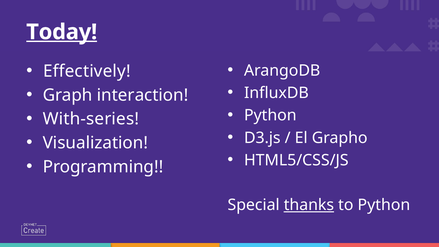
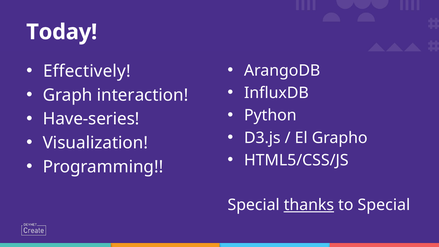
Today underline: present -> none (62, 32)
With-series: With-series -> Have-series (91, 119)
to Python: Python -> Special (384, 205)
